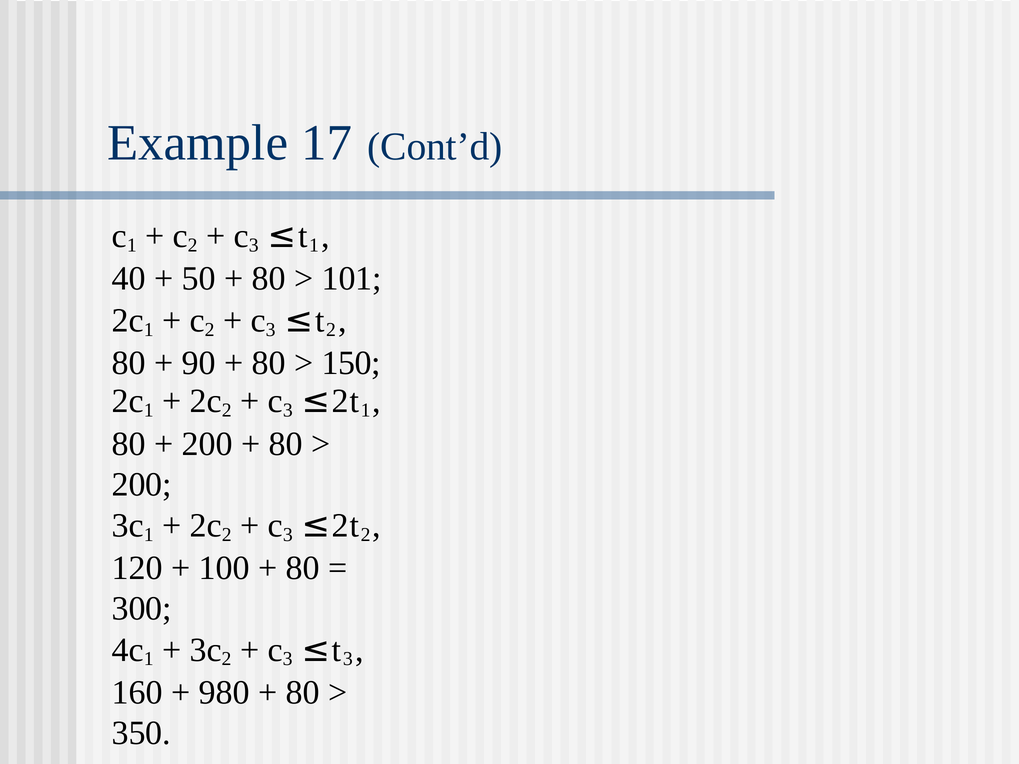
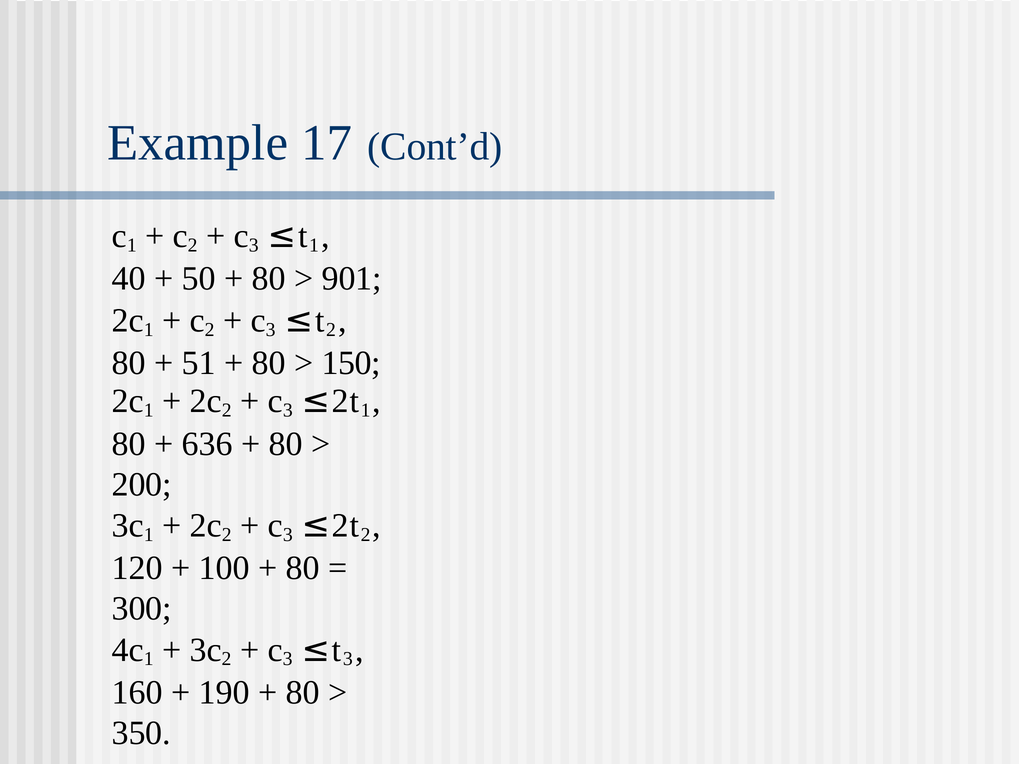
101: 101 -> 901 (352, 279)
90: 90 -> 51 (199, 363)
200: 200 -> 636 (207, 444)
980: 980 -> 190 (224, 693)
